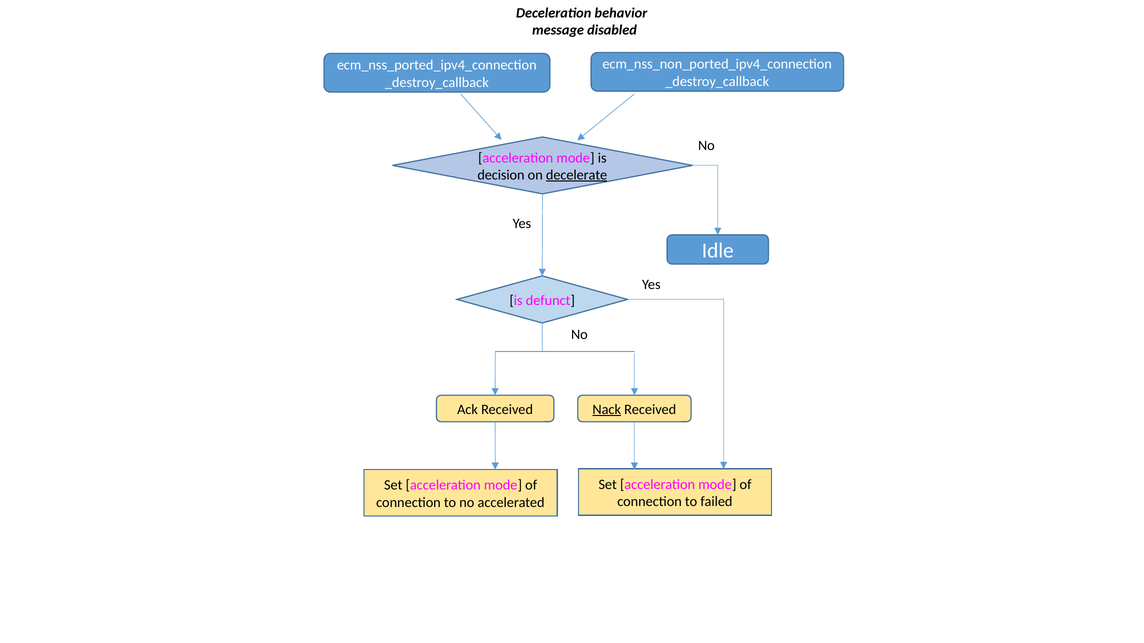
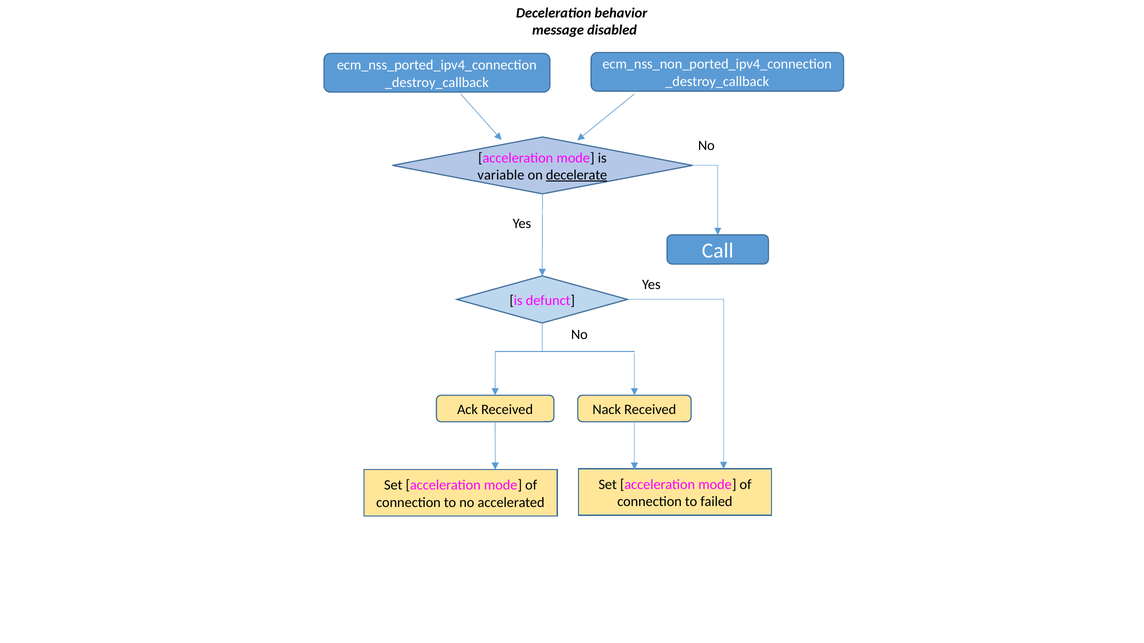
decision: decision -> variable (501, 175)
Idle: Idle -> Call (718, 251)
Nack underline: present -> none (607, 410)
